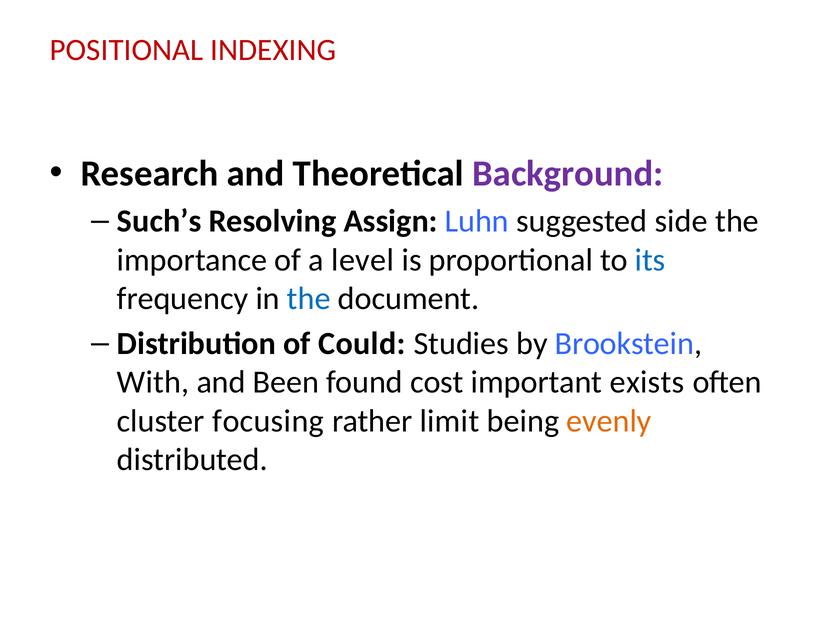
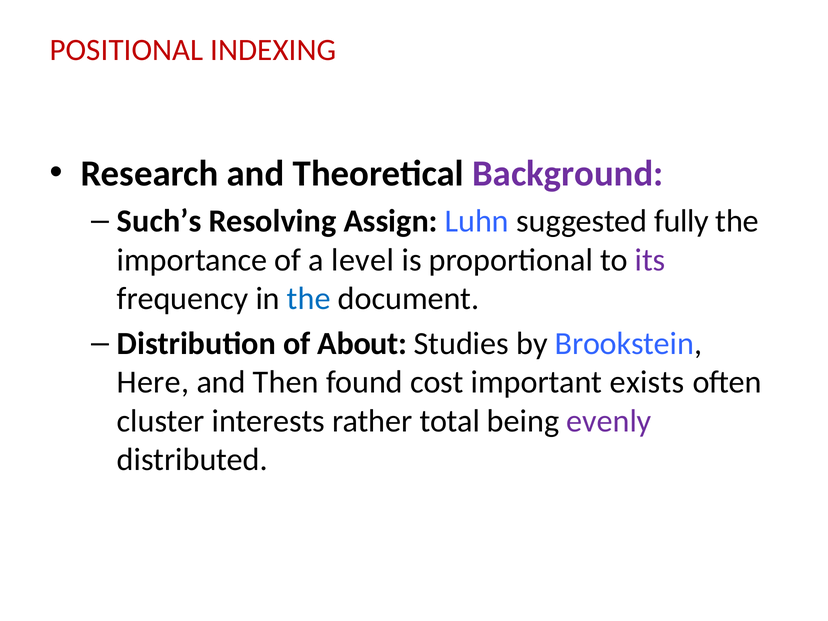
side: side -> fully (681, 221)
its colour: blue -> purple (650, 260)
Could: Could -> About (362, 344)
With: With -> Here (153, 382)
Been: Been -> Then (286, 382)
focusing: focusing -> interests (268, 421)
limit: limit -> total (450, 421)
evenly colour: orange -> purple (609, 421)
